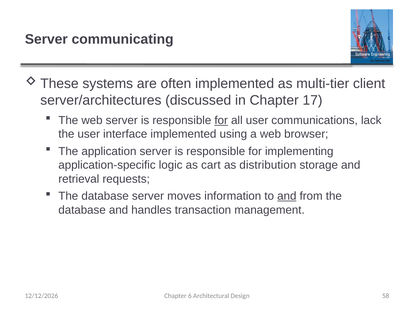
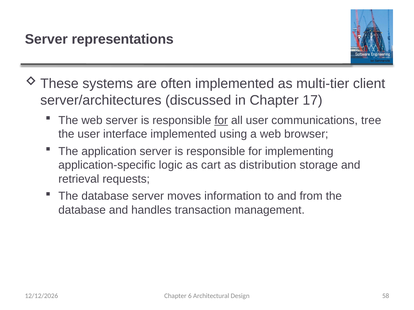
communicating: communicating -> representations (123, 39)
lack: lack -> tree (371, 121)
and underline: present -> none (287, 196)
